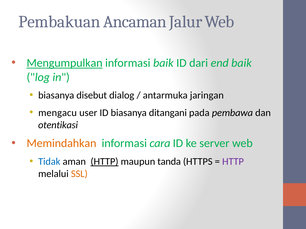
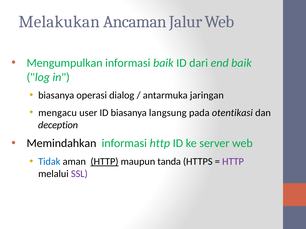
Pembakuan: Pembakuan -> Melakukan (59, 22)
Mengumpulkan underline: present -> none (65, 63)
disebut: disebut -> operasi (92, 96)
ditangani: ditangani -> langsung (168, 113)
pembawa: pembawa -> otentikasi (232, 113)
otentikasi: otentikasi -> deception (58, 125)
Memindahkan colour: orange -> black (61, 144)
informasi cara: cara -> http (160, 144)
SSL colour: orange -> purple (79, 174)
